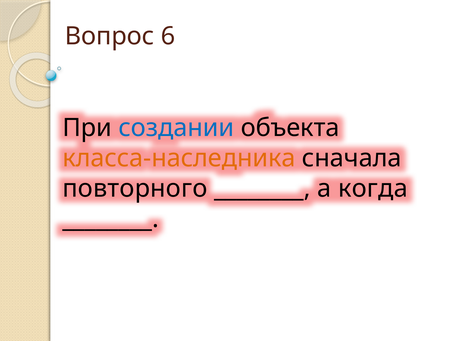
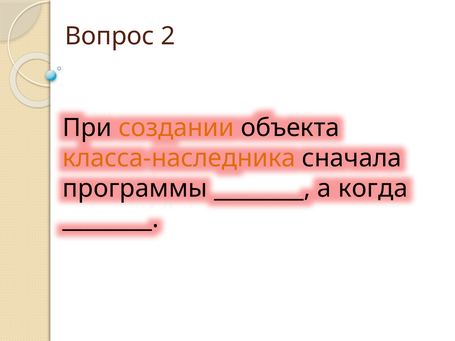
6: 6 -> 2 (168, 36)
создании colour: blue -> orange (176, 128)
повторного: повторного -> программы (135, 189)
